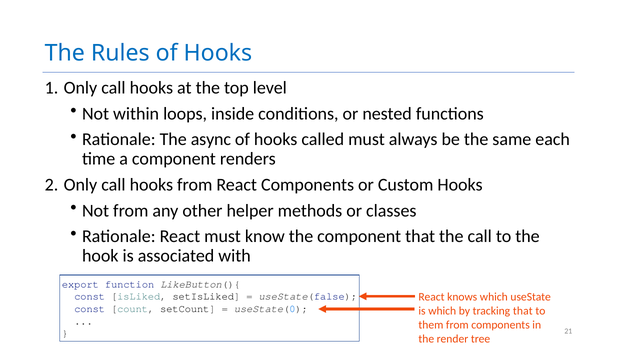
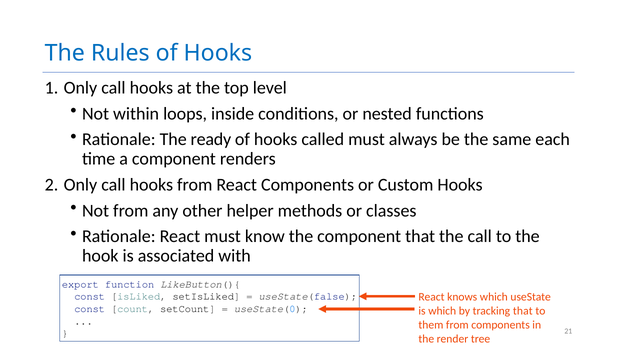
async: async -> ready (211, 140)
